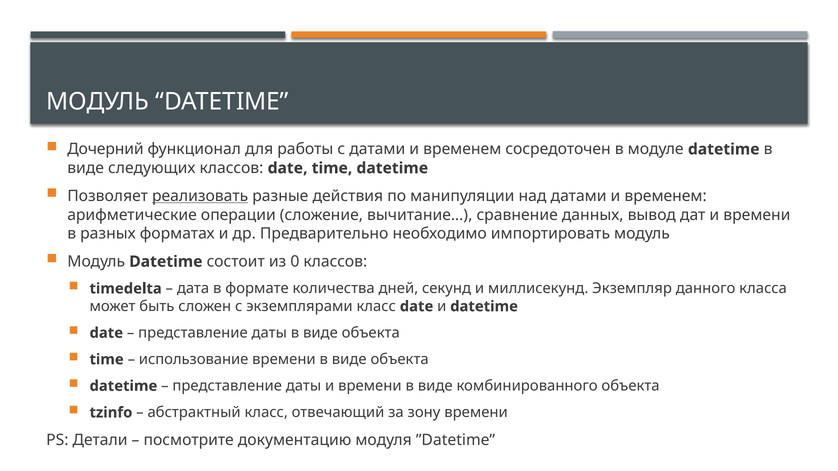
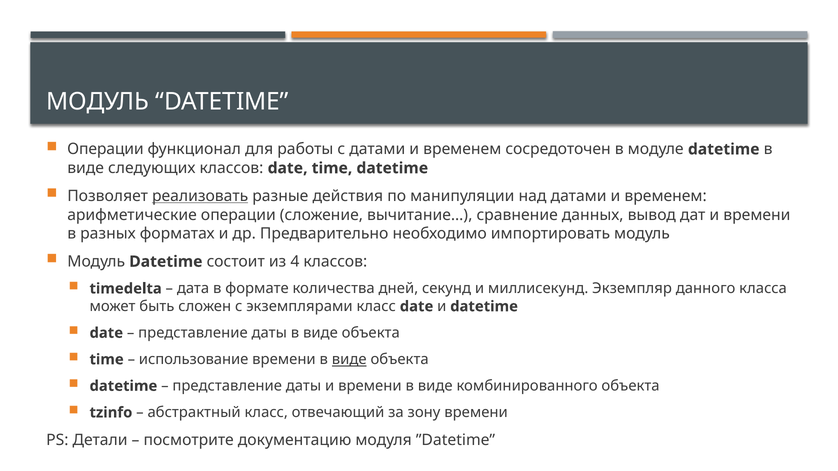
Дочерний: Дочерний -> Операции (105, 149)
0: 0 -> 4 (295, 262)
виде underline: none -> present (349, 360)
